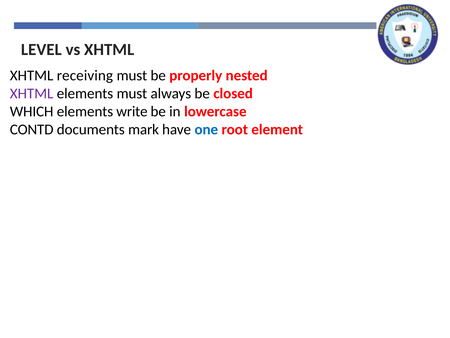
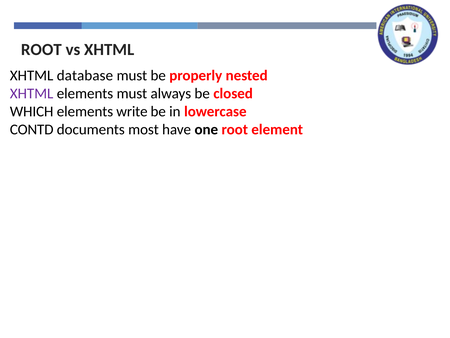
LEVEL: LEVEL -> ROOT (41, 50)
receiving: receiving -> database (85, 75)
mark: mark -> most (143, 129)
one colour: blue -> black (206, 129)
